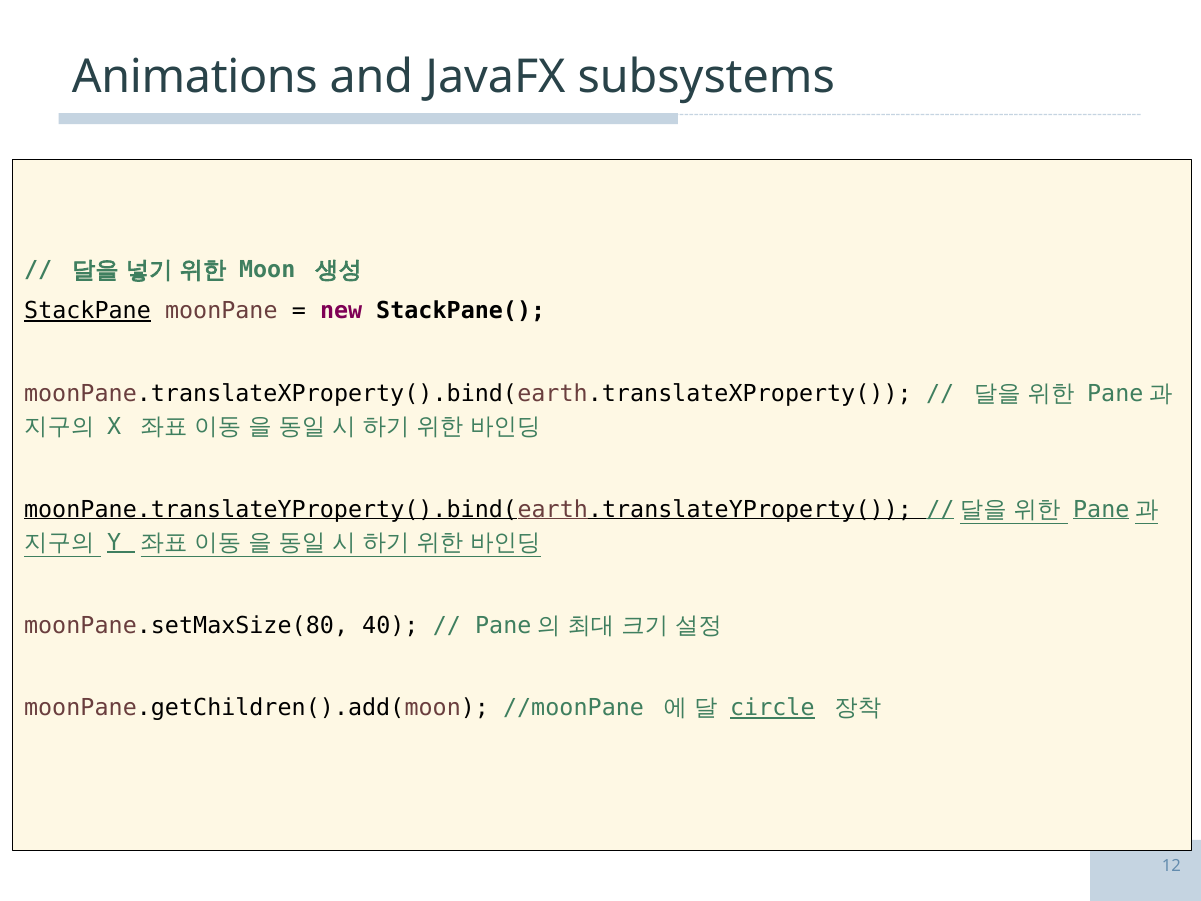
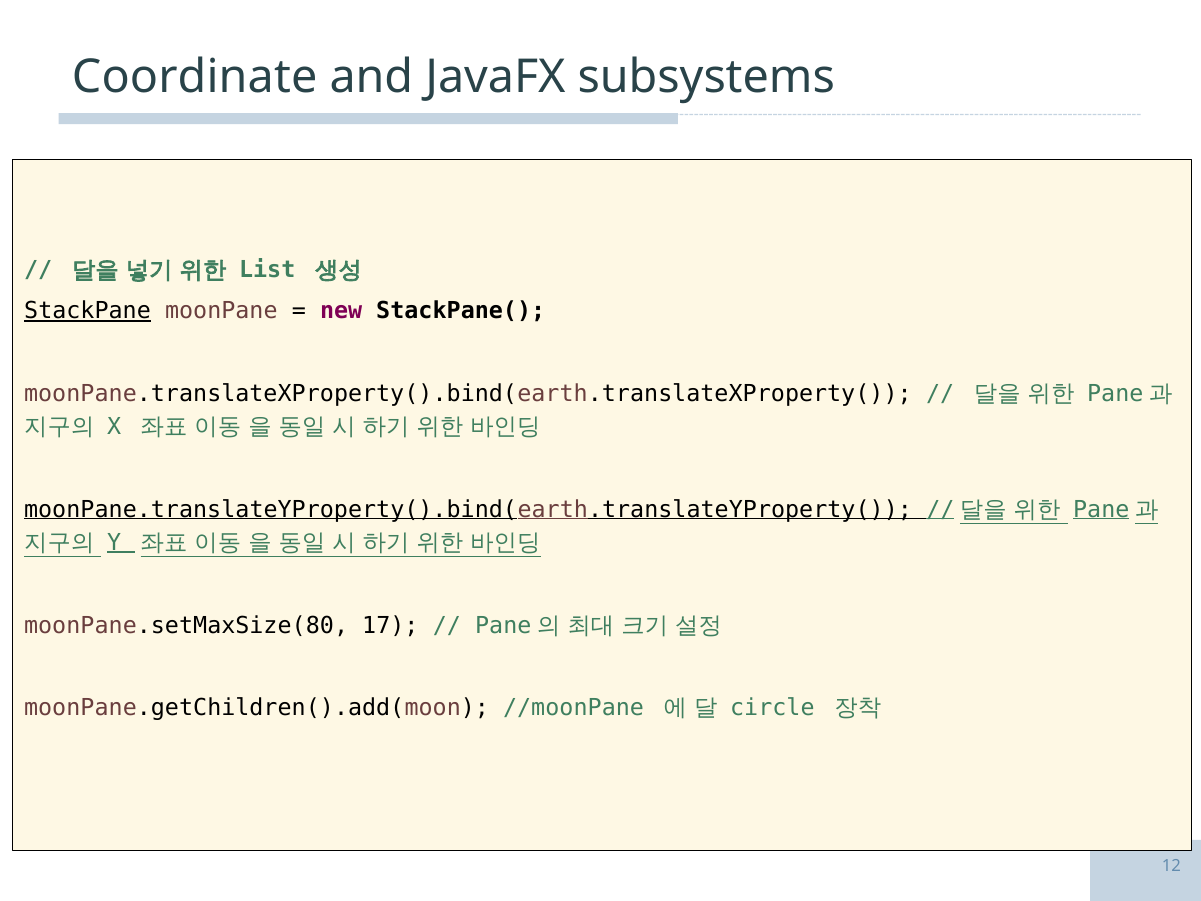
Animations: Animations -> Coordinate (195, 77)
Moon: Moon -> List (267, 270)
40: 40 -> 17 (390, 625)
circle underline: present -> none (772, 708)
